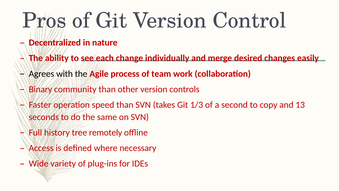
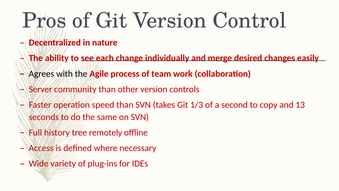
Binary: Binary -> Server (40, 89)
